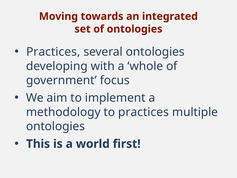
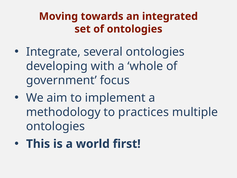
Practices: Practices -> Integrate (53, 52)
